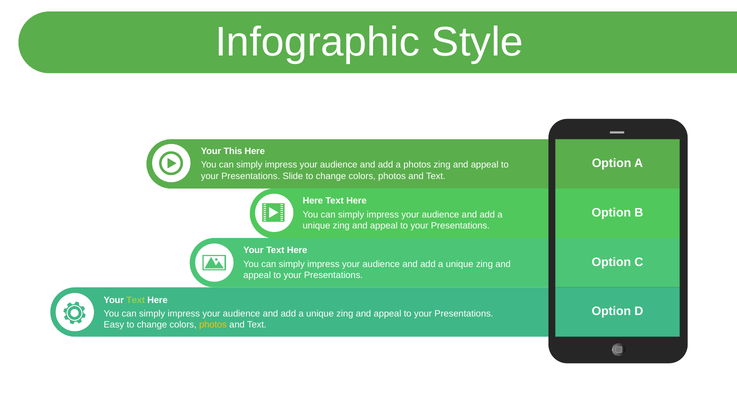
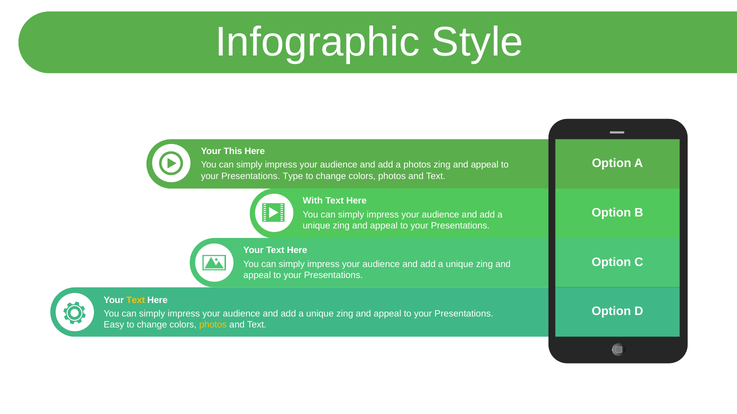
Slide: Slide -> Type (293, 176)
Here: Here -> With (313, 201)
Text colour: light green -> yellow (136, 300)
